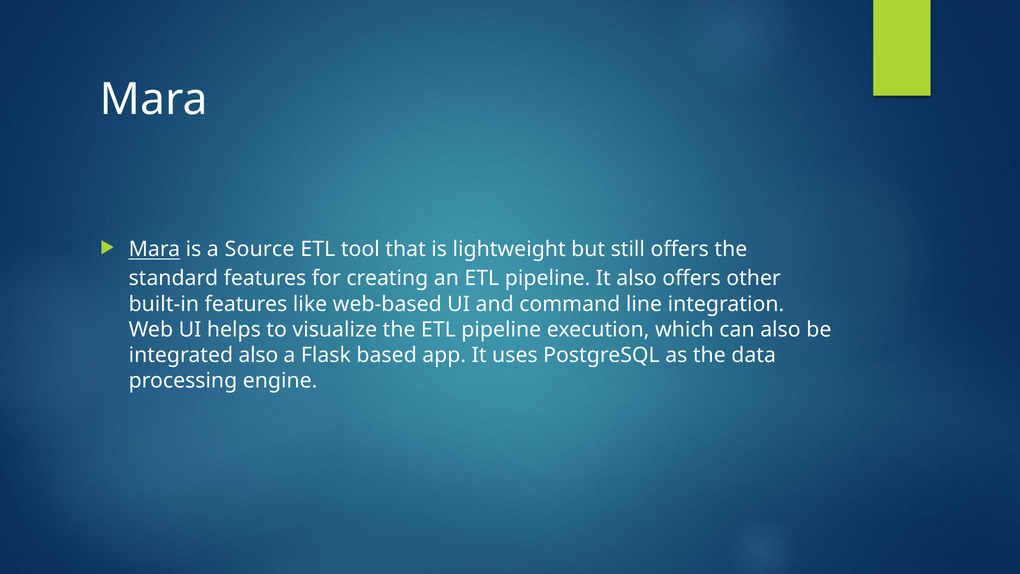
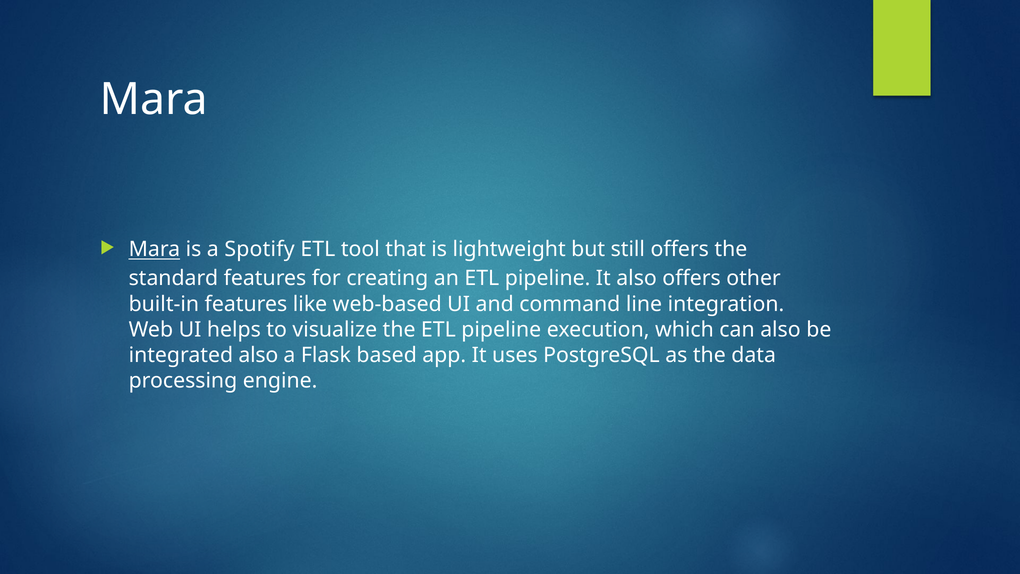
Source: Source -> Spotify (260, 249)
